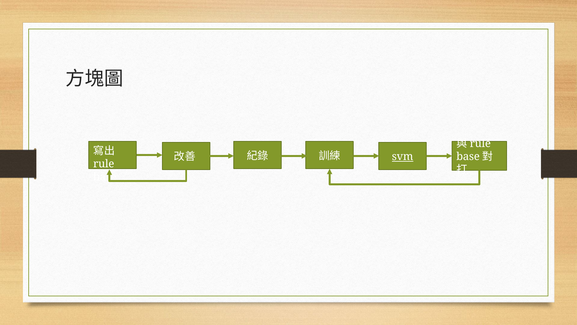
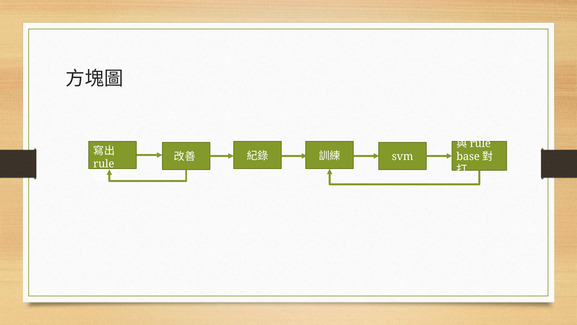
svm underline: present -> none (403, 157)
